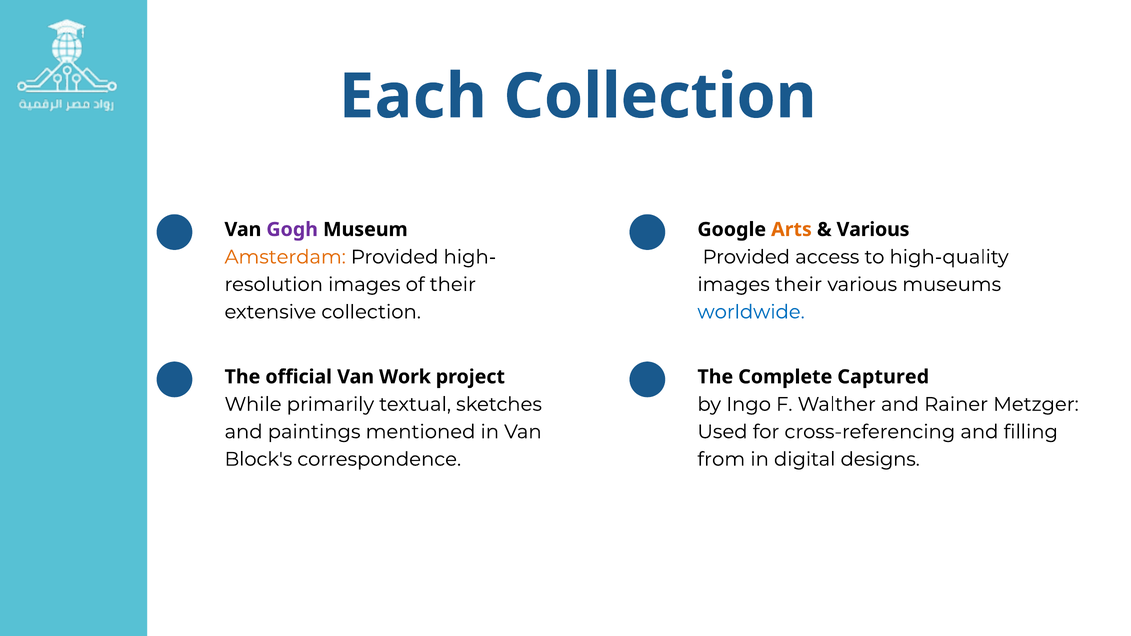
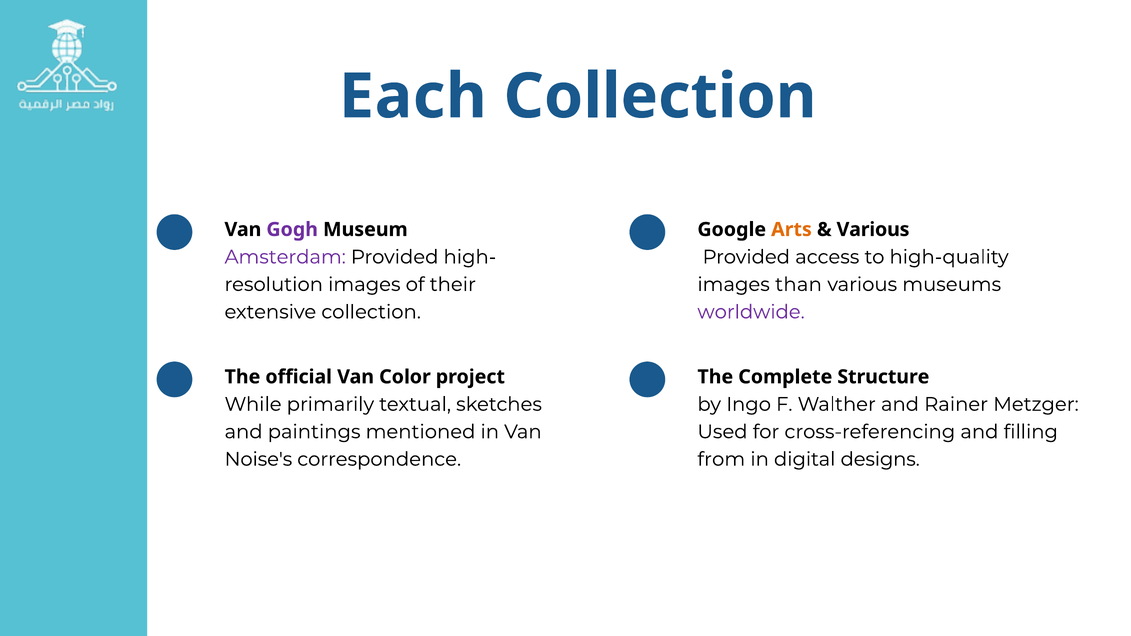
Amsterdam colour: orange -> purple (285, 257)
images their: their -> than (799, 285)
worldwide colour: blue -> purple (751, 312)
Work: Work -> Color (405, 377)
Captured: Captured -> Structure (883, 377)
Block's: Block's -> Noise's (258, 459)
